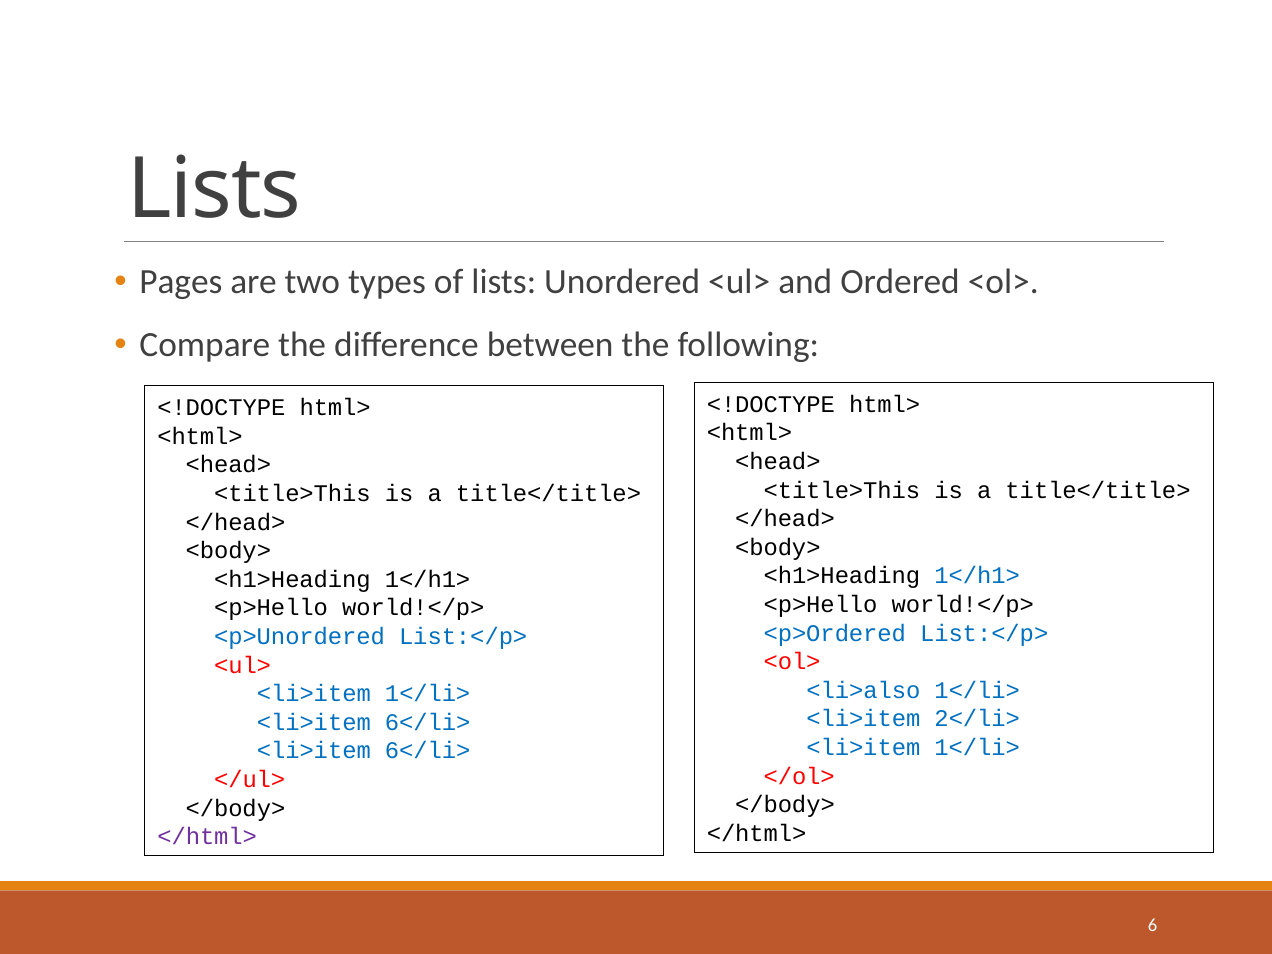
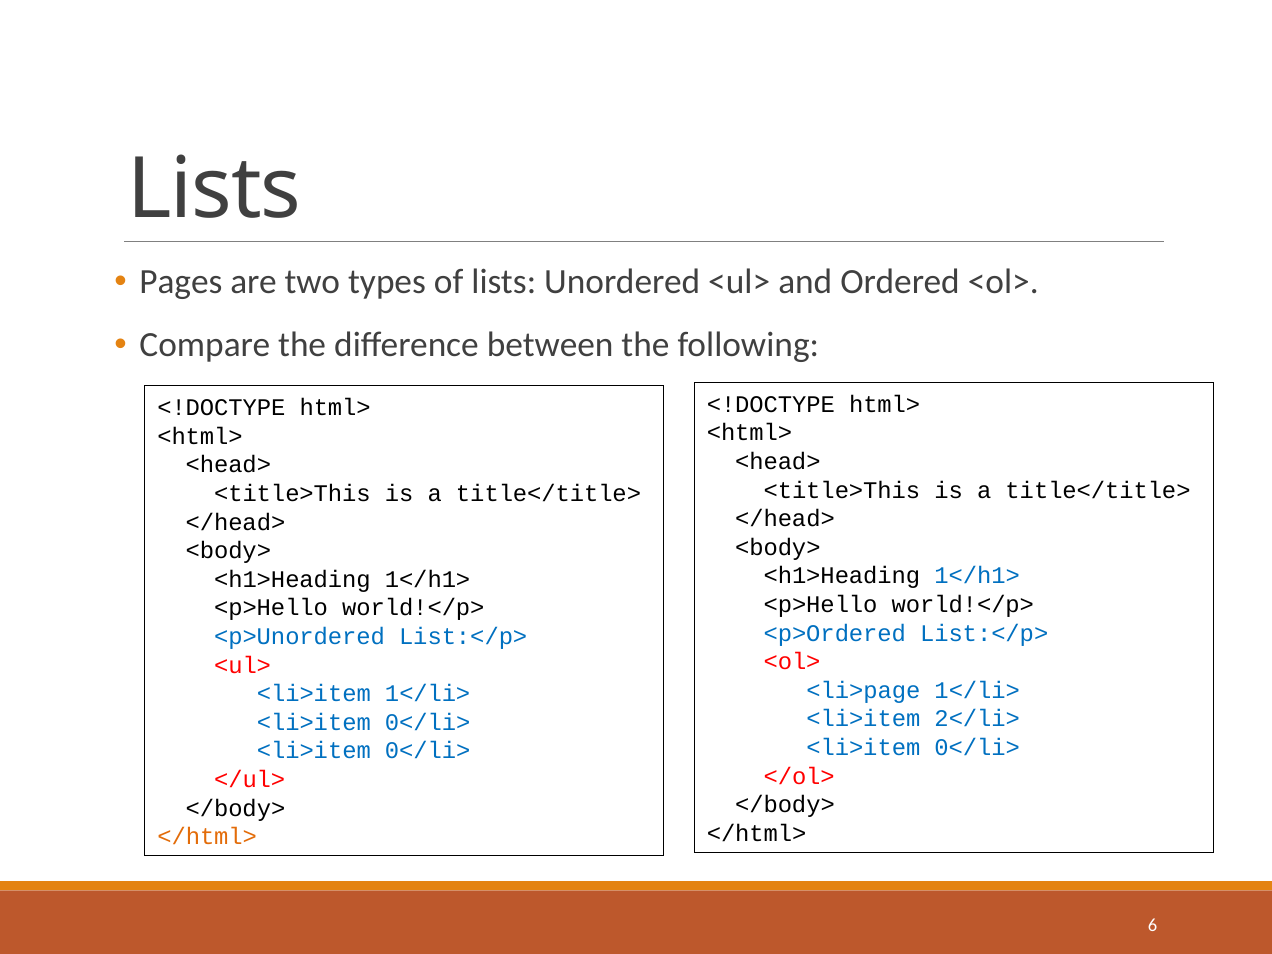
<li>also: <li>also -> <li>page (863, 690)
6</li>: 6</li> -> 0</li> (428, 722)
1</li>: 1</li> -> 0</li> (977, 748)
6</li>: 6</li> -> 0</li> (428, 751)
</html> colour: purple -> orange (207, 837)
